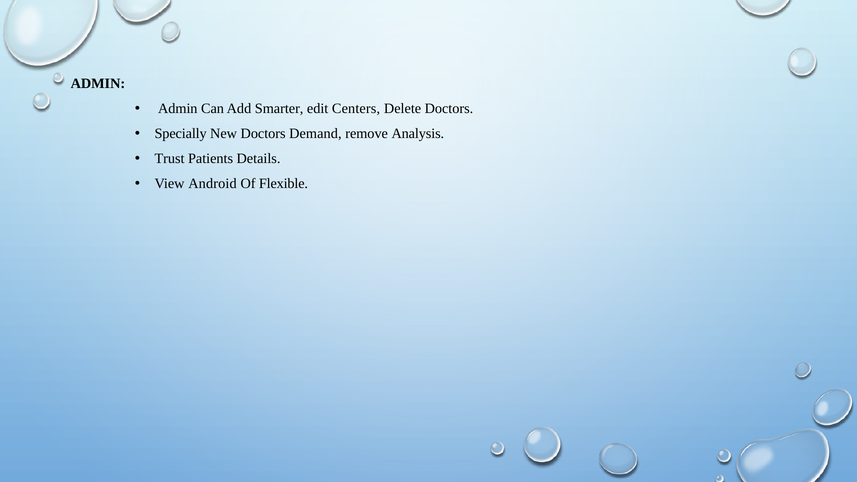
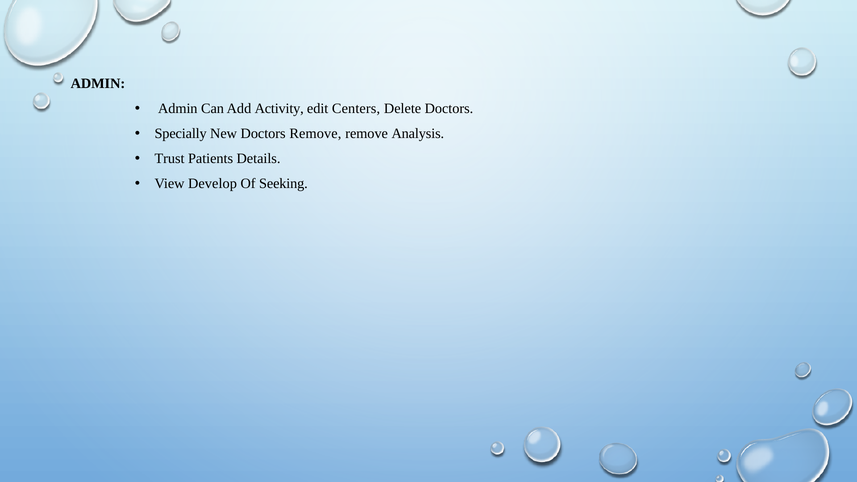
Smarter: Smarter -> Activity (279, 109)
Doctors Demand: Demand -> Remove (315, 134)
Android: Android -> Develop (212, 184)
Flexible: Flexible -> Seeking (283, 184)
